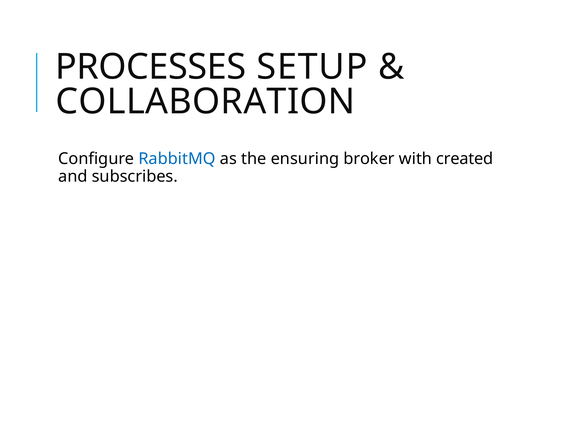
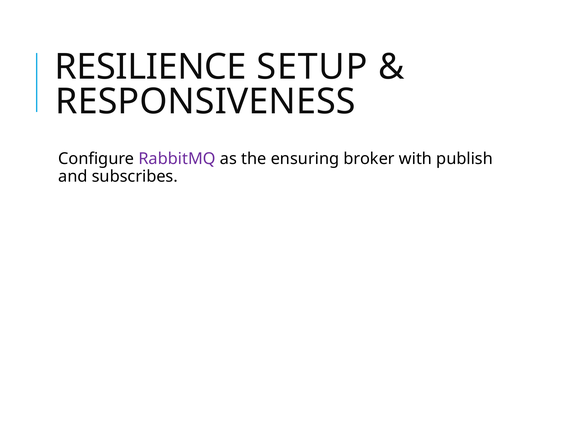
PROCESSES: PROCESSES -> RESILIENCE (151, 67)
COLLABORATION: COLLABORATION -> RESPONSIVENESS (205, 102)
RabbitMQ colour: blue -> purple (177, 159)
created: created -> publish (465, 159)
